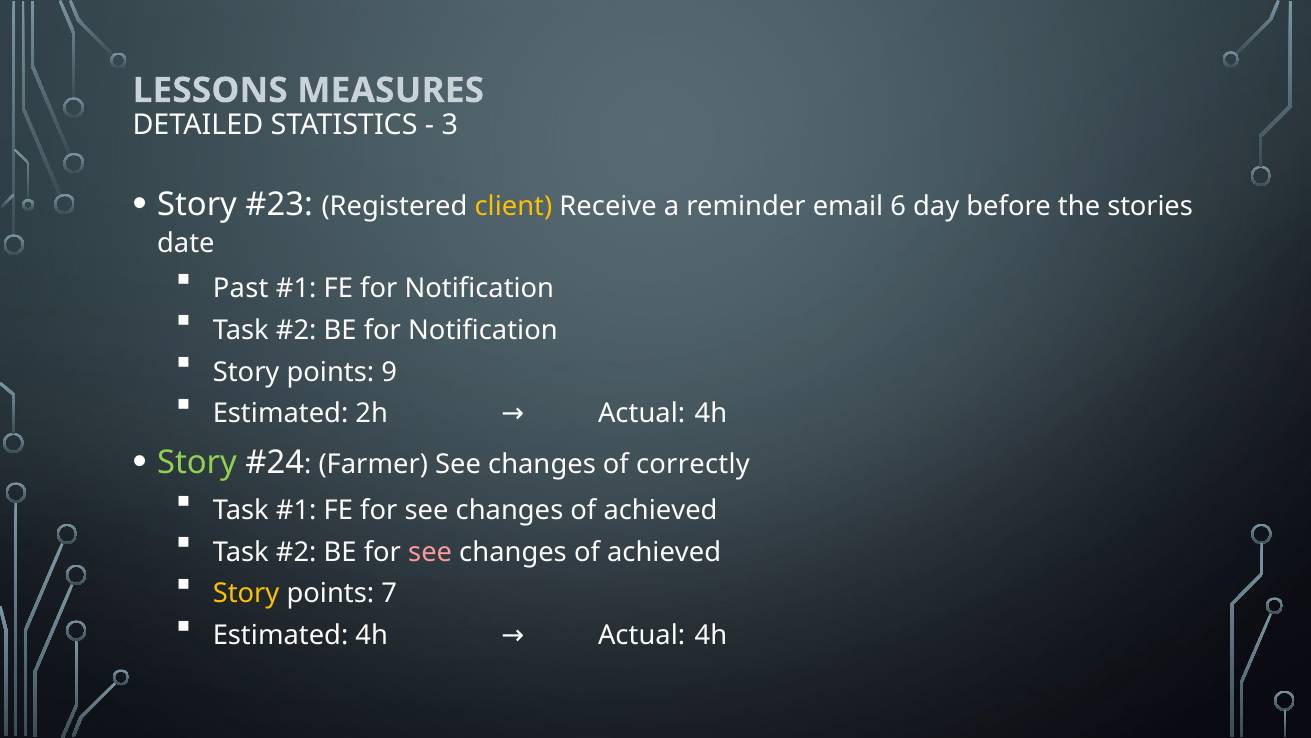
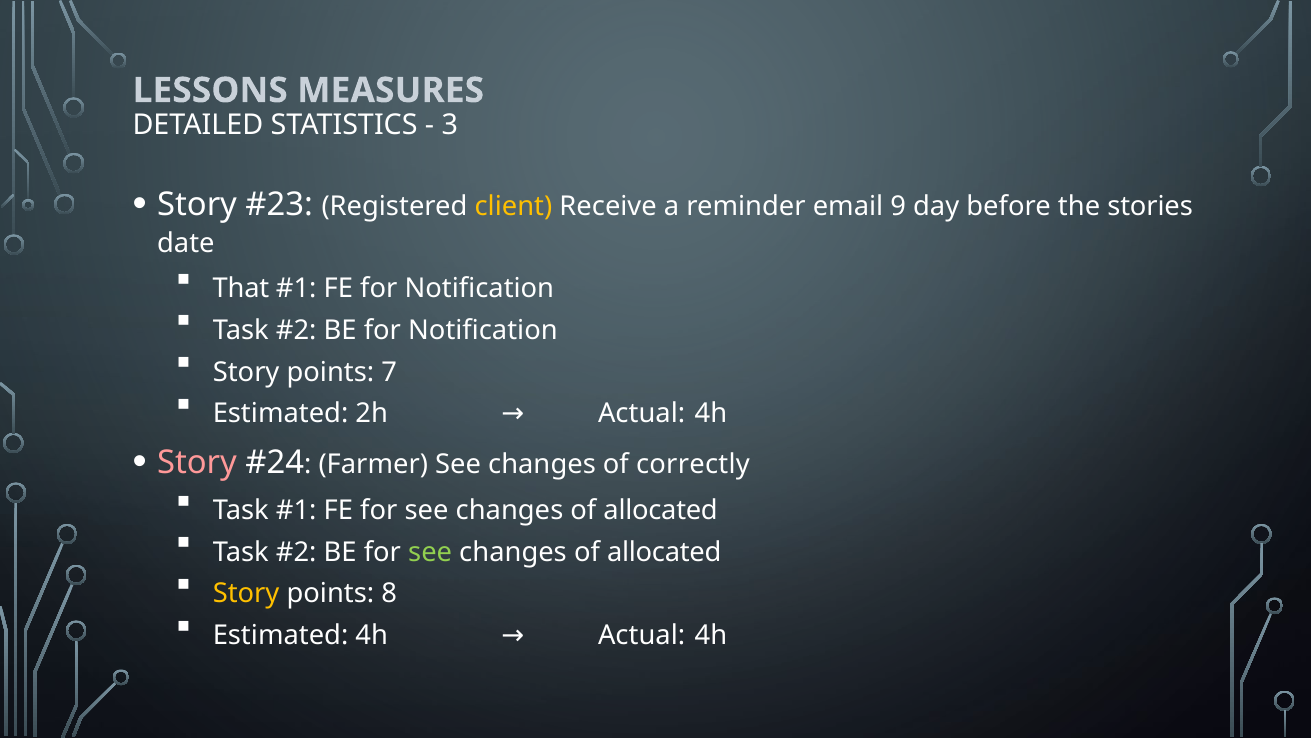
6: 6 -> 9 (898, 207)
Past: Past -> That (241, 288)
9: 9 -> 7 (389, 372)
Story colour: light green -> pink (197, 462)
achieved: achieved -> allocated (661, 510)
see colour: pink -> light green (430, 552)
achieved: achieved -> allocated (664, 552)
7: 7 -> 8 (389, 594)
